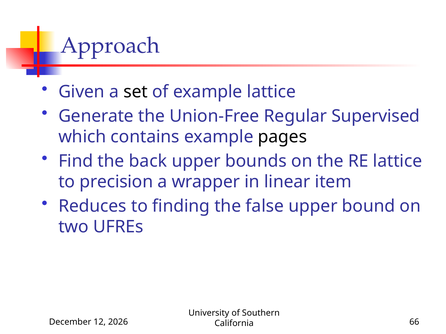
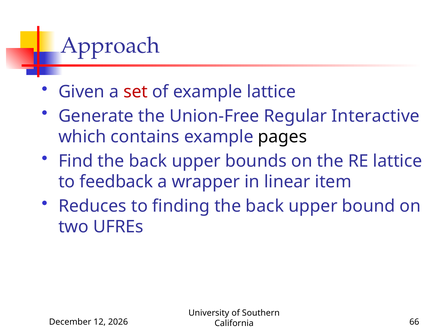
set colour: black -> red (136, 92)
Supervised: Supervised -> Interactive (376, 116)
precision: precision -> feedback (116, 182)
finding the false: false -> back (265, 206)
